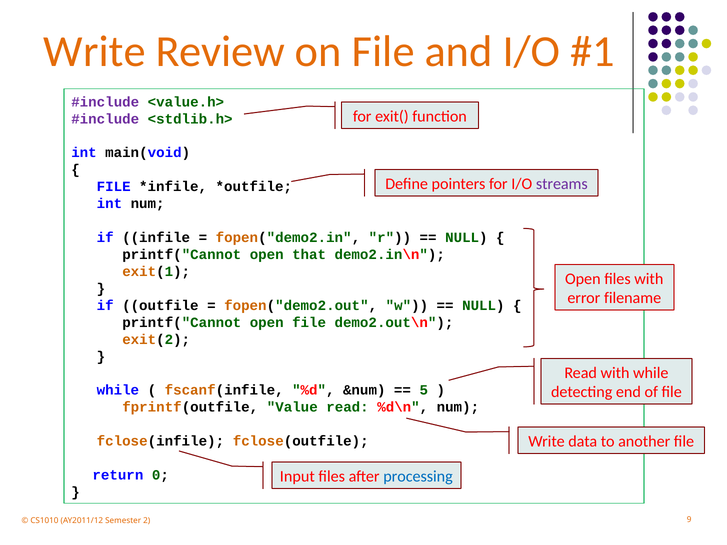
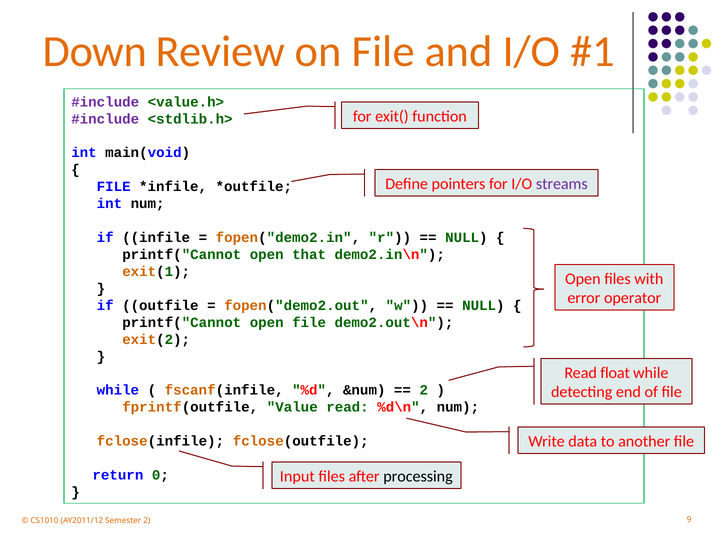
Write: Write -> Down (95, 51)
filename: filename -> operator (633, 298)
Read with: with -> float (615, 373)
5: 5 -> 2 (424, 390)
processing colour: blue -> black (418, 477)
